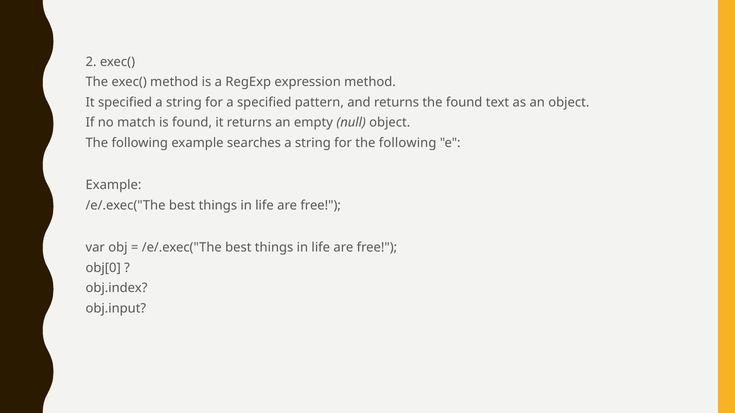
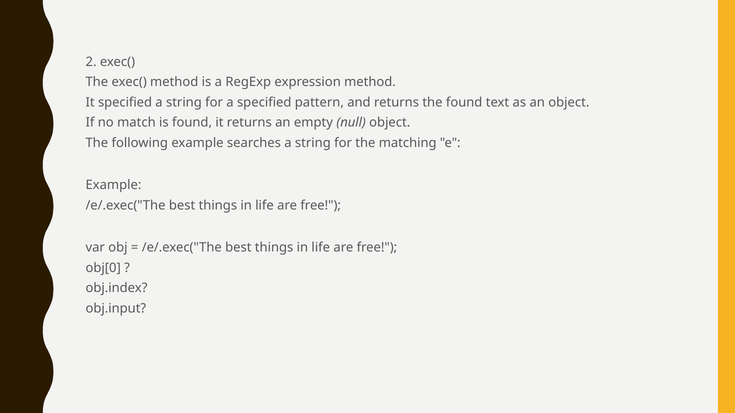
for the following: following -> matching (408, 143)
